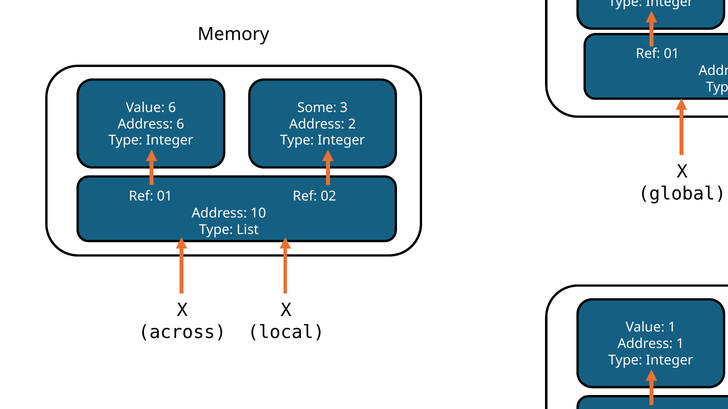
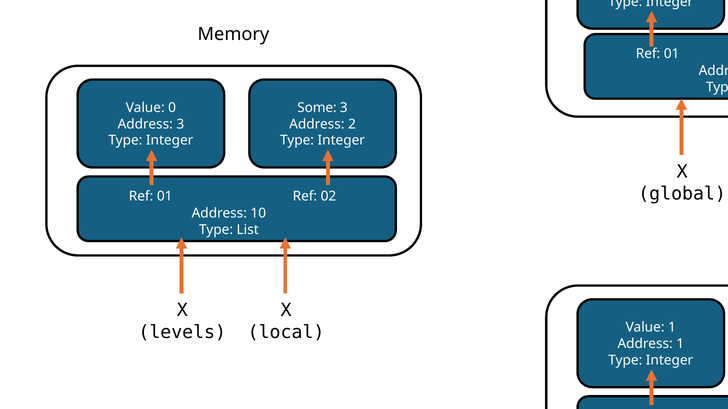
Value 6: 6 -> 0 (172, 108)
Address 6: 6 -> 3 (180, 124)
across: across -> levels (182, 333)
